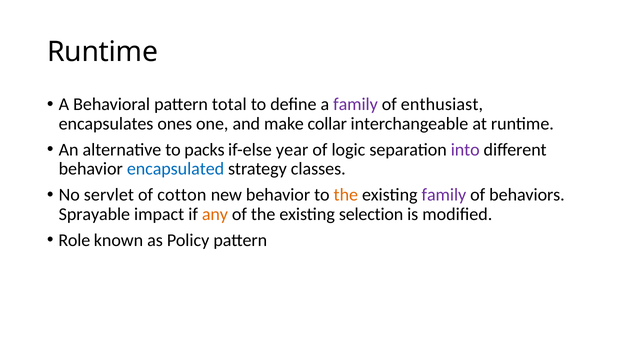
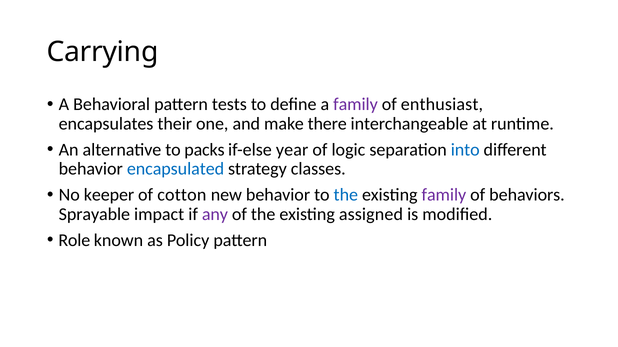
Runtime: Runtime -> Carrying (103, 52)
total: total -> tests (229, 104)
ones: ones -> their (175, 124)
collar: collar -> there (327, 124)
into colour: purple -> blue (465, 150)
servlet: servlet -> keeper (109, 195)
the colour: orange -> blue (346, 195)
any colour: orange -> purple (215, 215)
selection: selection -> assigned (371, 215)
